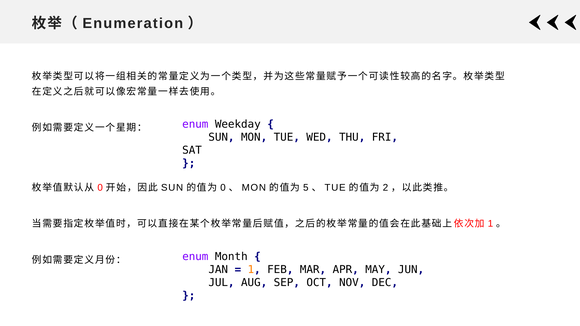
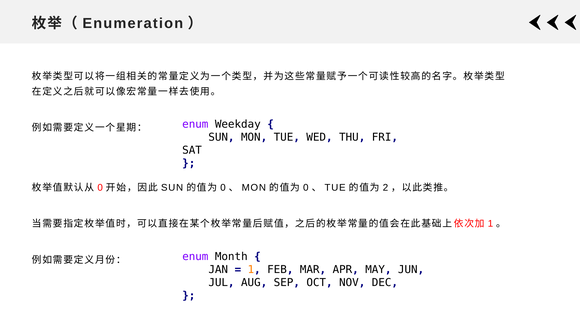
5: 5 -> 0 (306, 188)
